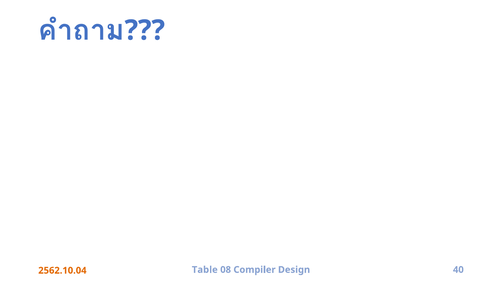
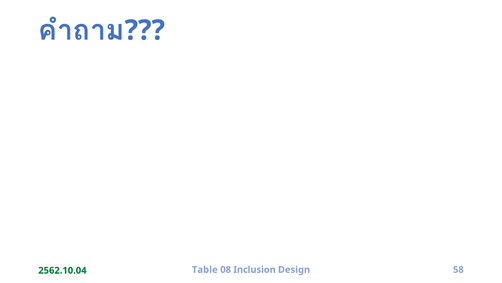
Compiler: Compiler -> Inclusion (255, 269)
40: 40 -> 58 (458, 269)
2562.10.04 colour: orange -> green (62, 270)
